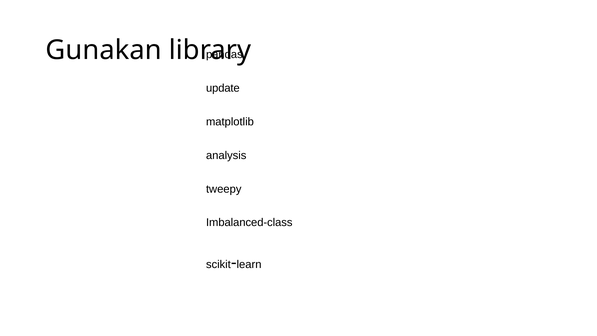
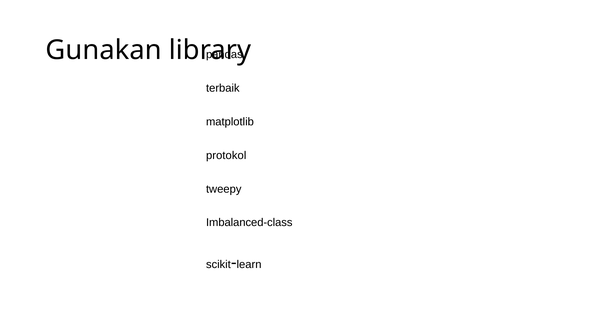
update: update -> terbaik (223, 88)
analysis: analysis -> protokol (226, 155)
